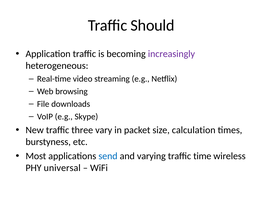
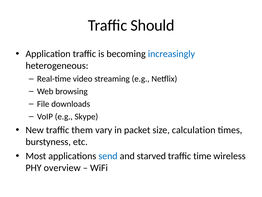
increasingly colour: purple -> blue (171, 54)
three: three -> them (82, 130)
varying: varying -> starved (151, 156)
universal: universal -> overview (62, 167)
